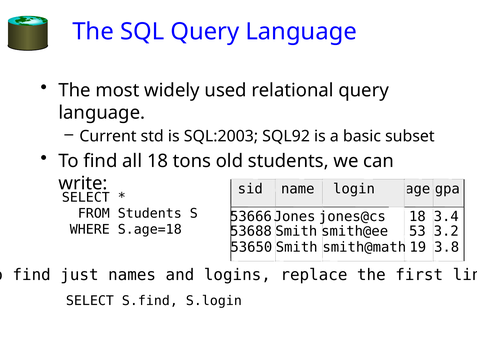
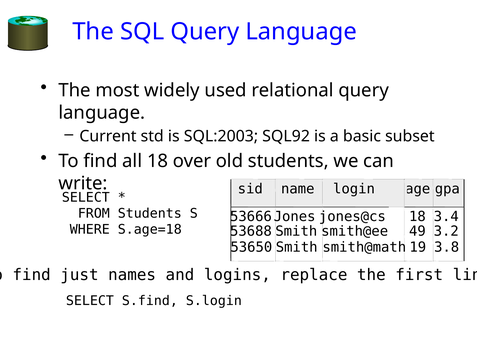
tons: tons -> over (192, 161)
53: 53 -> 49 (417, 231)
